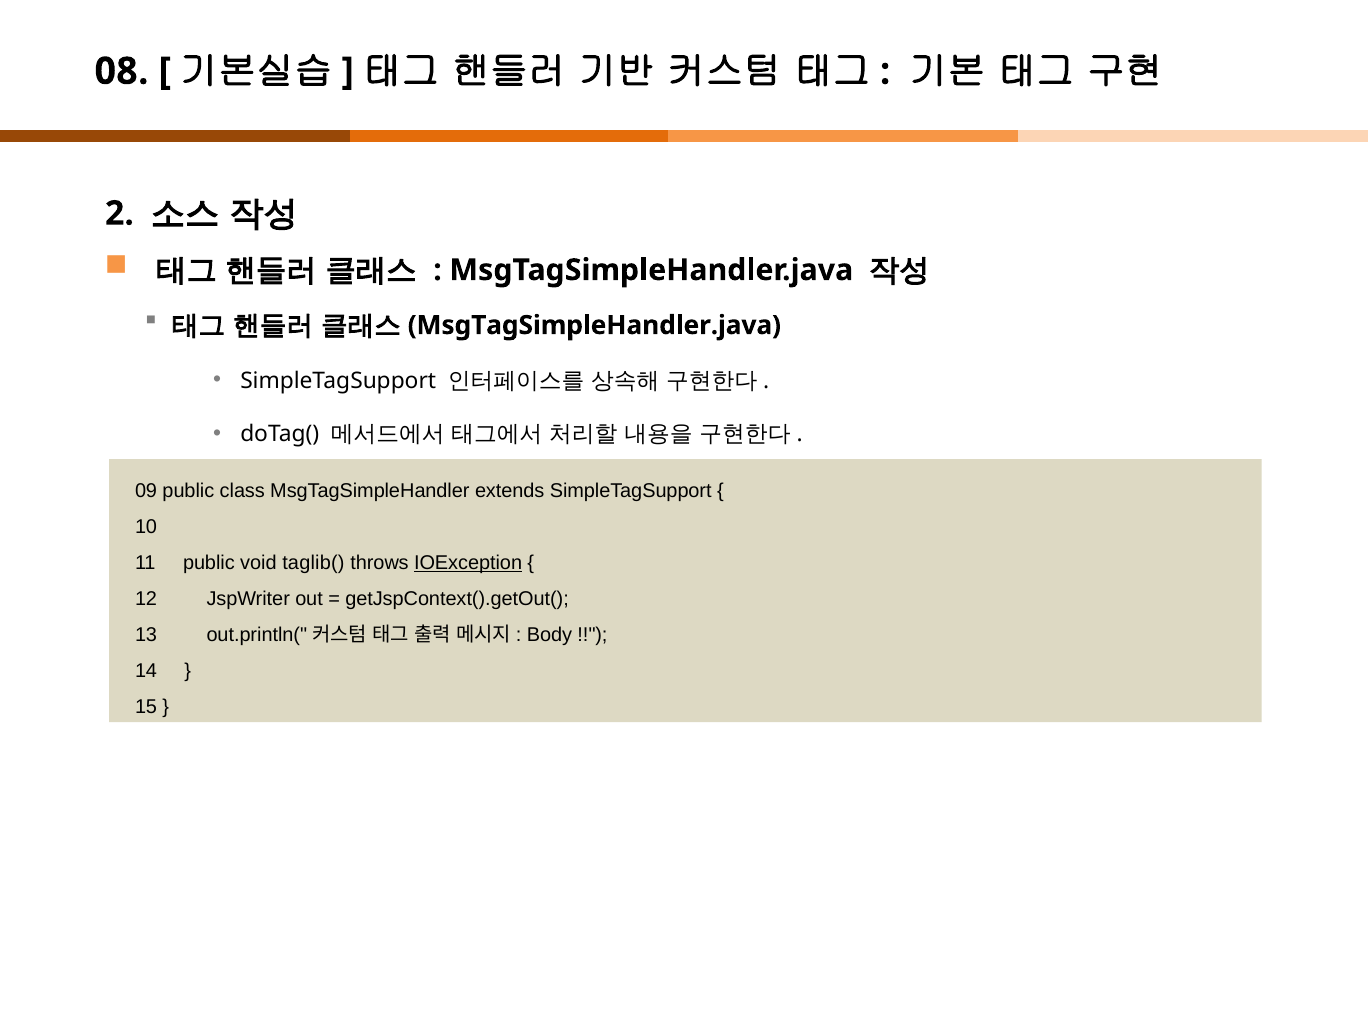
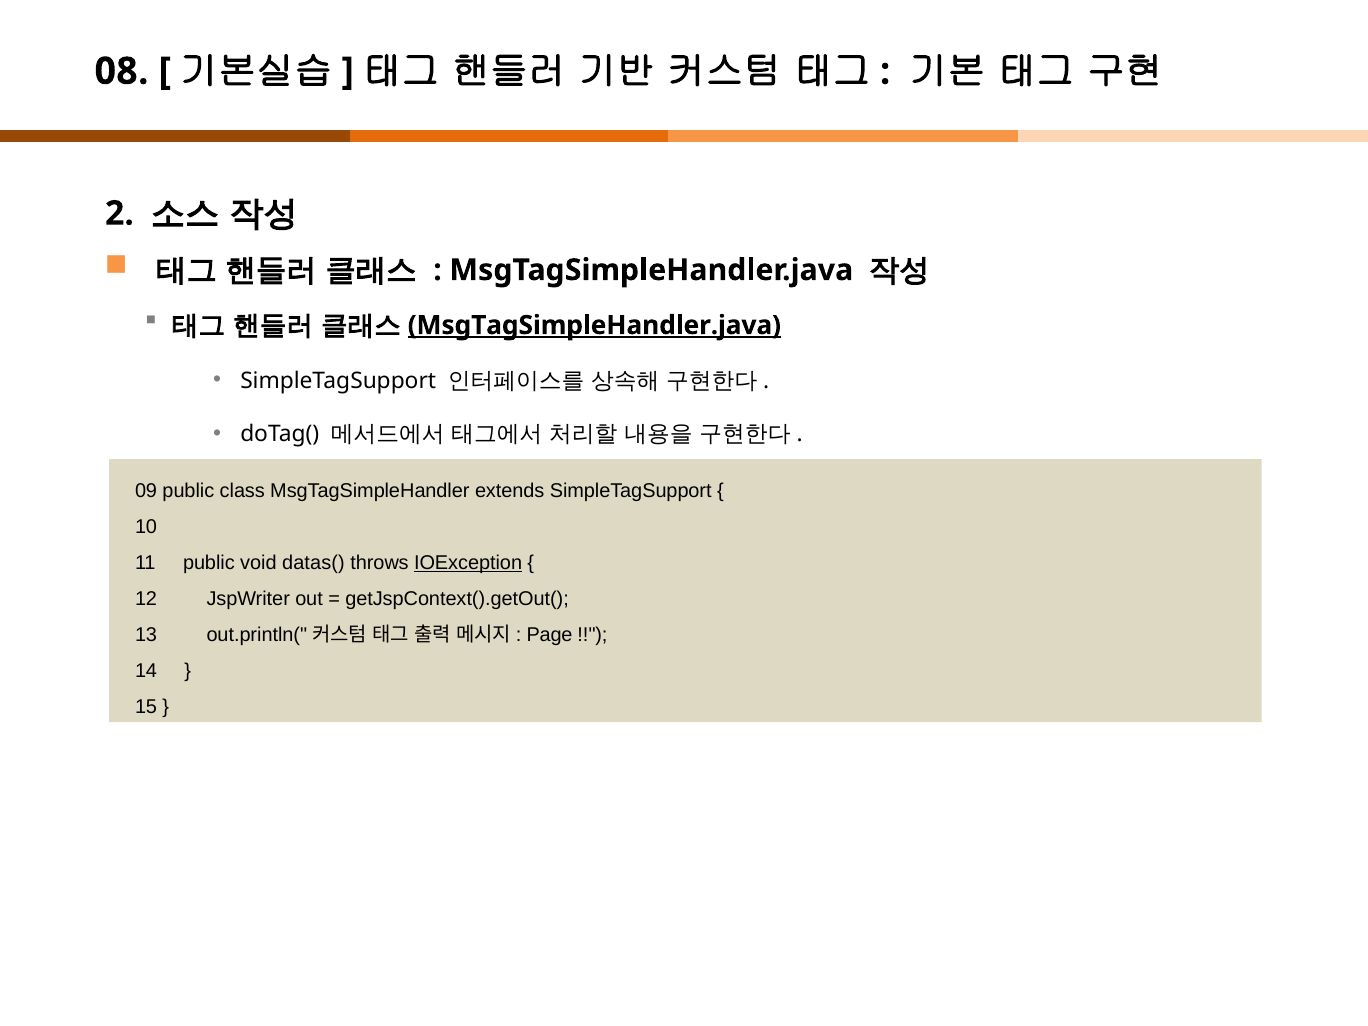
MsgTagSimpleHandler.java underline: none -> present (594, 325)
taglib(: taglib( -> datas( (313, 563)
Body: Body -> Page (550, 635)
